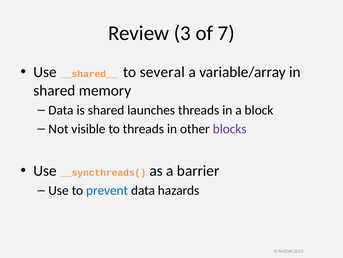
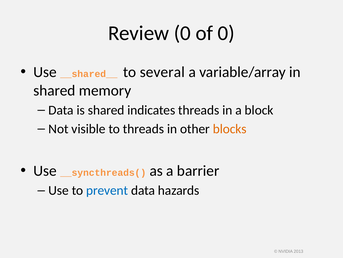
Review 3: 3 -> 0 (182, 33)
of 7: 7 -> 0 (226, 33)
launches: launches -> indicates (151, 110)
blocks colour: purple -> orange (230, 129)
